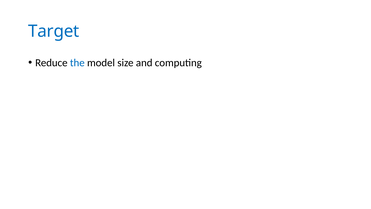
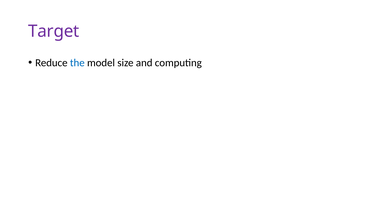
Target colour: blue -> purple (54, 31)
